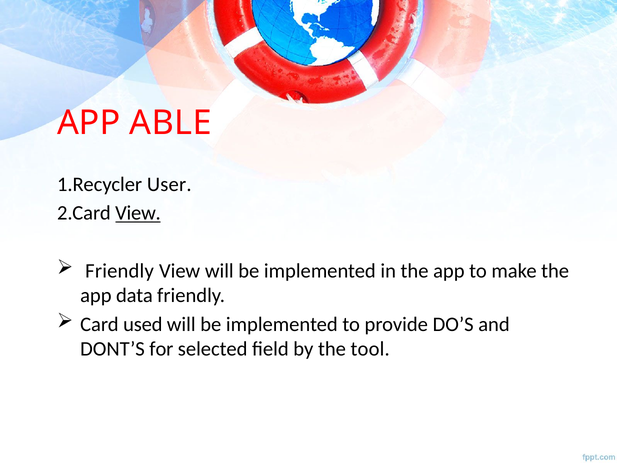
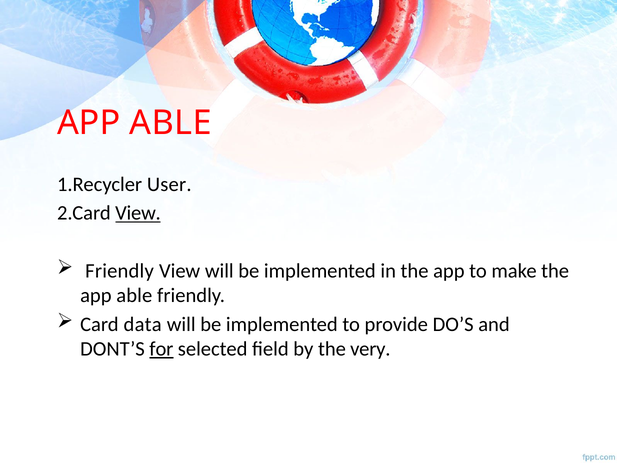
data: data -> able (134, 295)
used: used -> data (143, 324)
for underline: none -> present (161, 349)
tool: tool -> very (370, 349)
